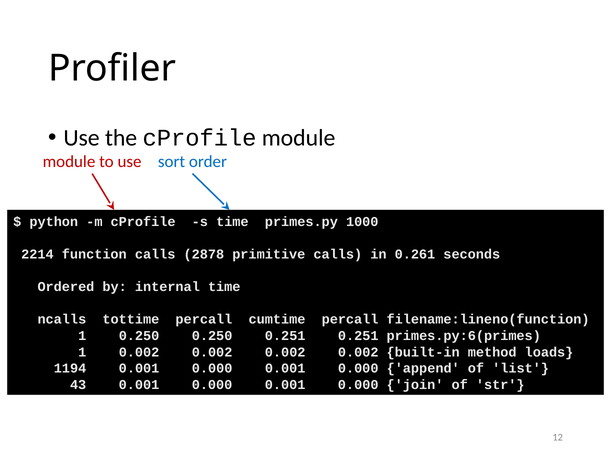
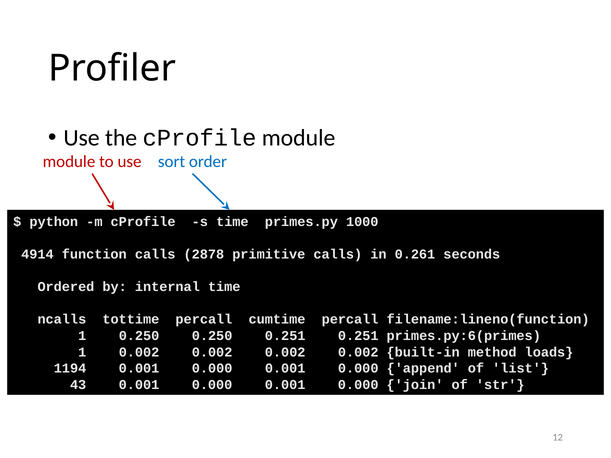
2214: 2214 -> 4914 (37, 255)
